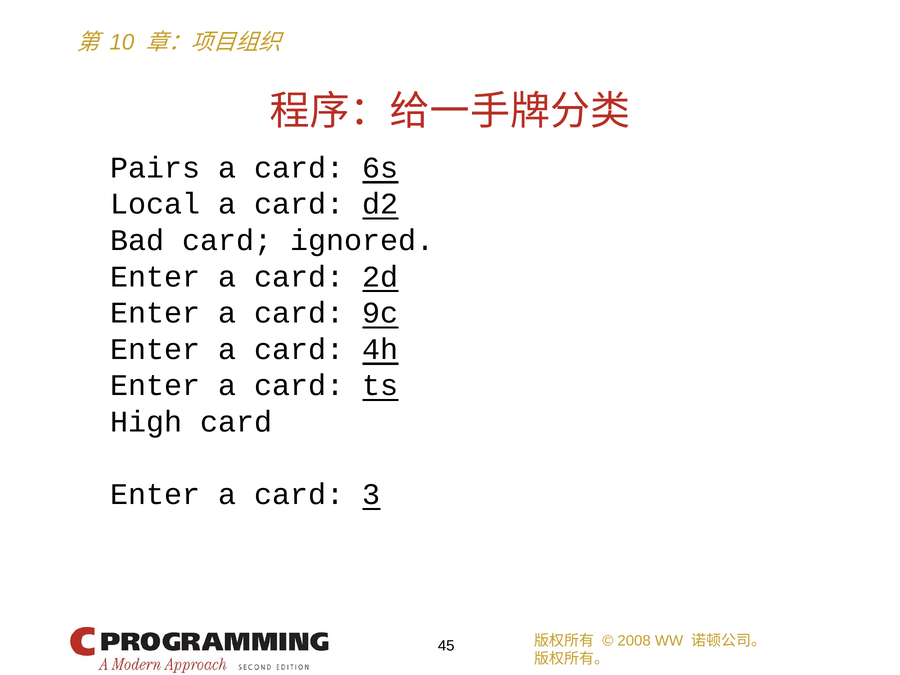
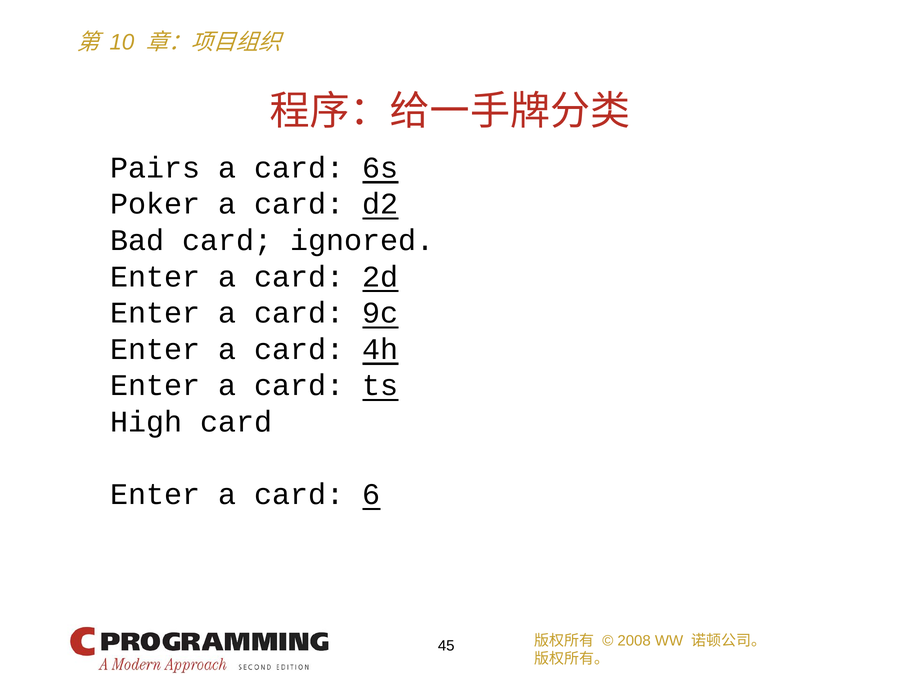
Local: Local -> Poker (155, 204)
3: 3 -> 6 (371, 495)
